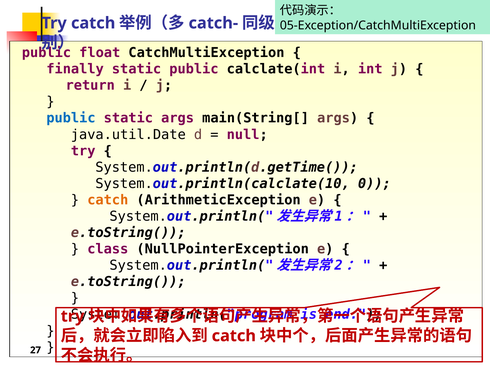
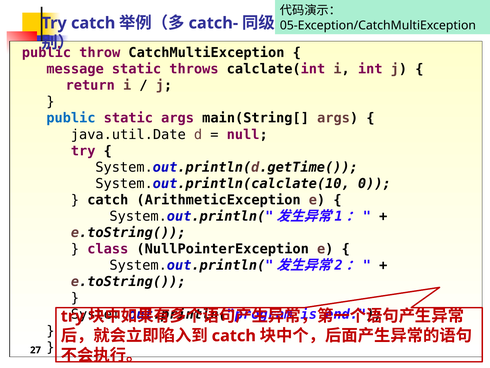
float: float -> throw (100, 53)
finally: finally -> message (75, 69)
static public: public -> throws (194, 69)
catch colour: orange -> black (108, 200)
